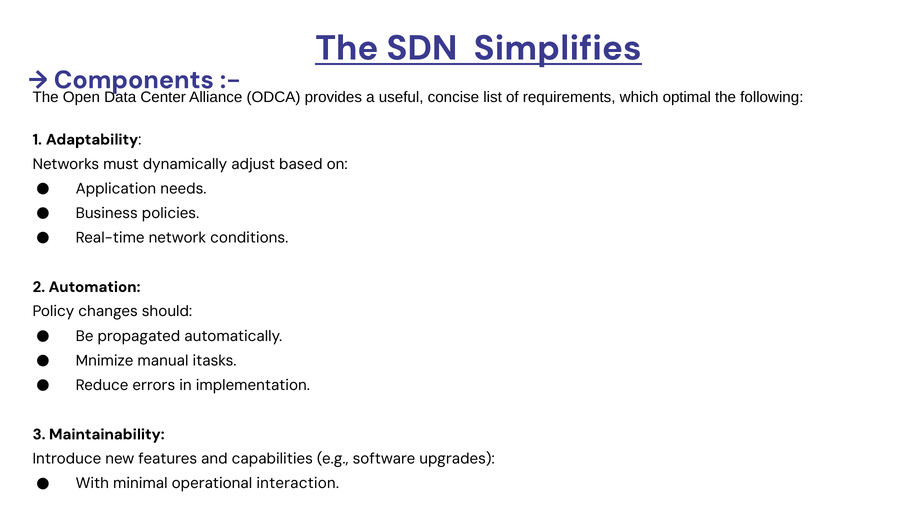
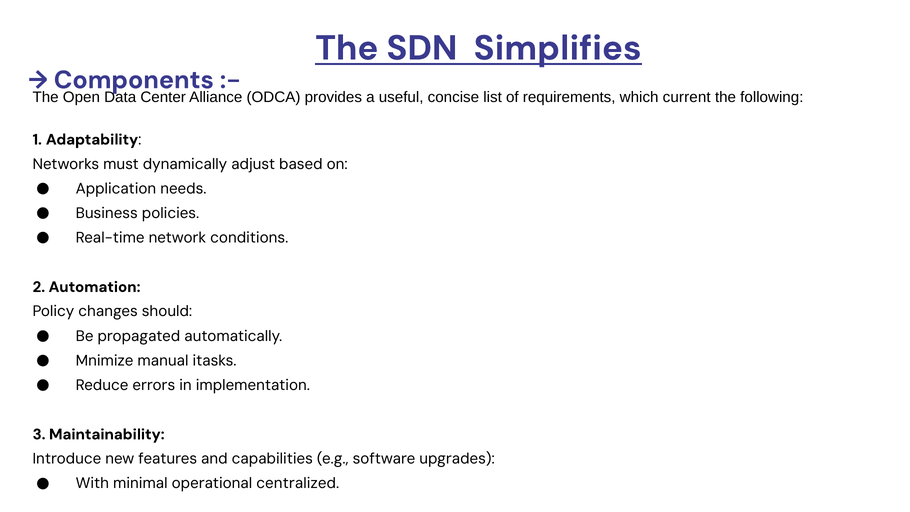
optimal: optimal -> current (687, 97)
interaction: interaction -> centralized (298, 483)
